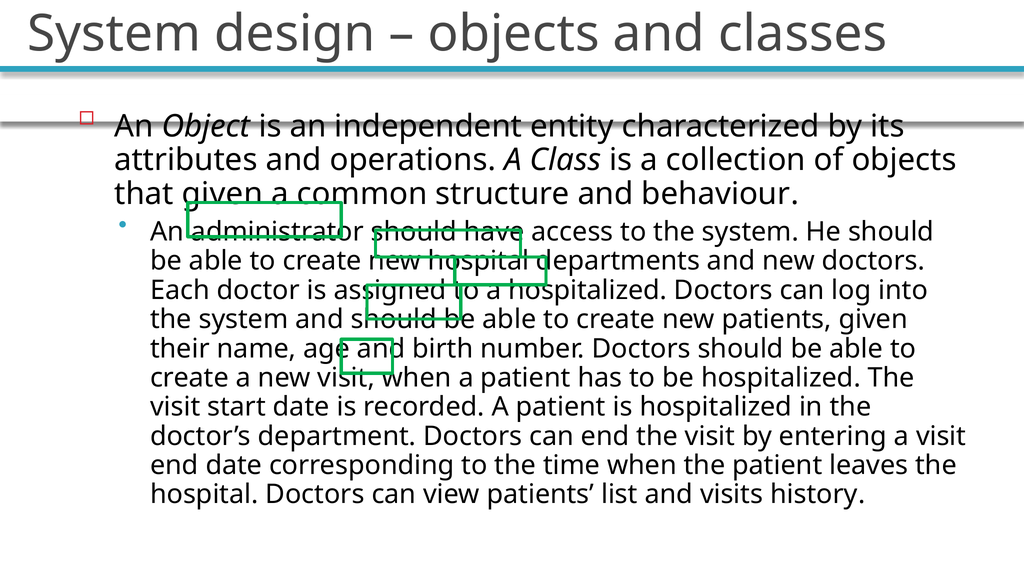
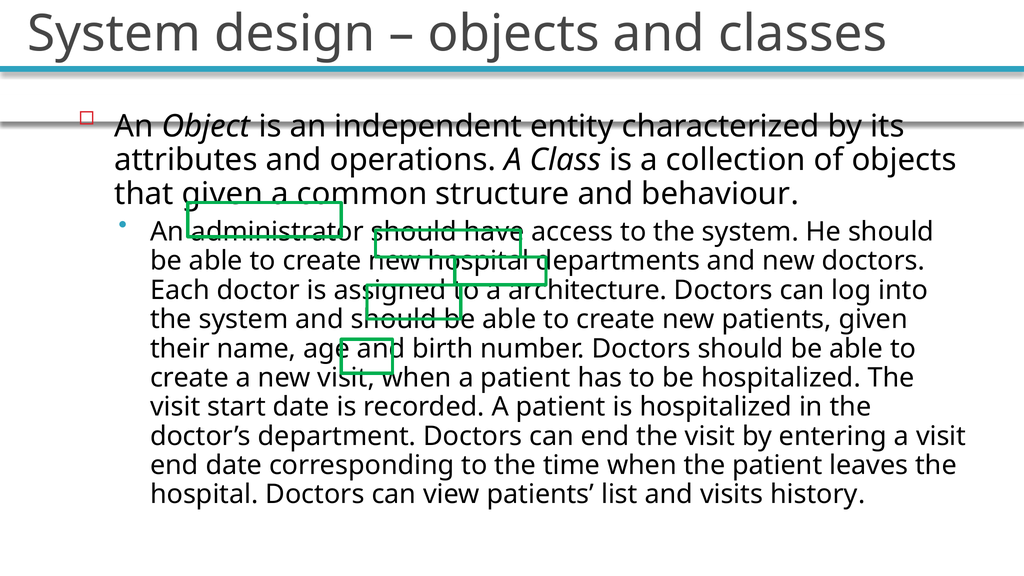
a hospitalized: hospitalized -> architecture (588, 290)
